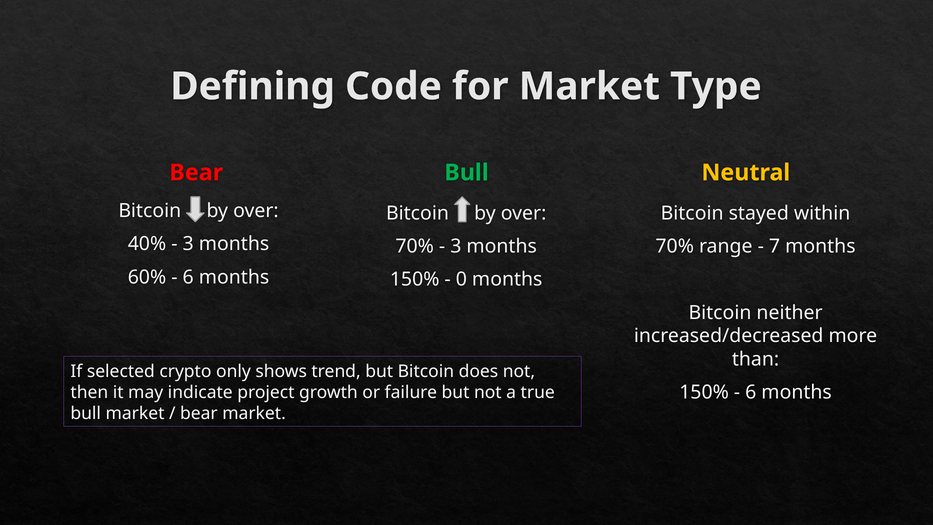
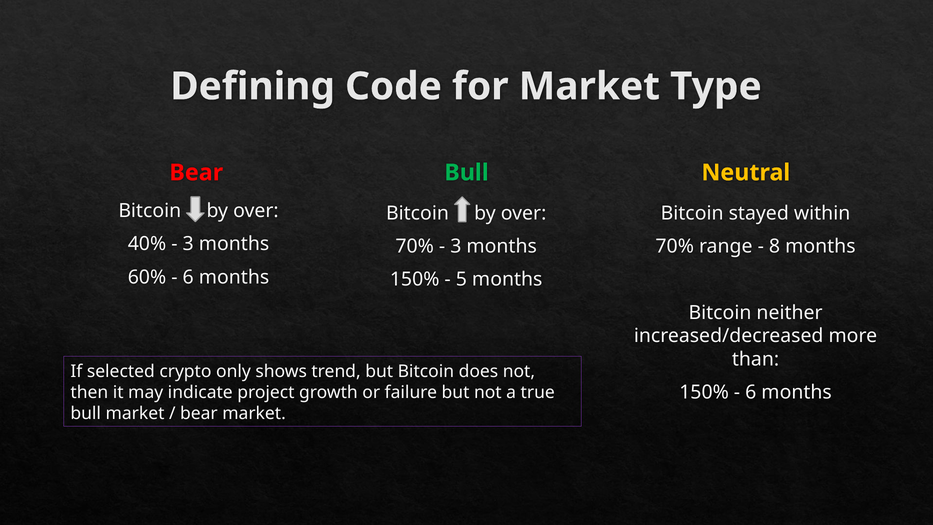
7: 7 -> 8 (775, 246)
0: 0 -> 5 (461, 279)
